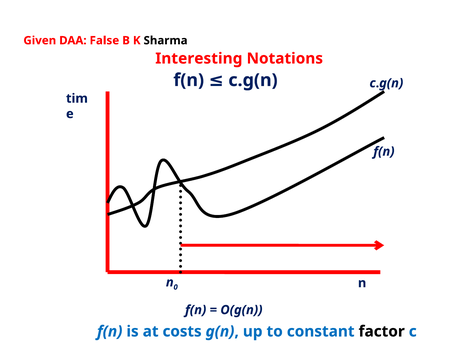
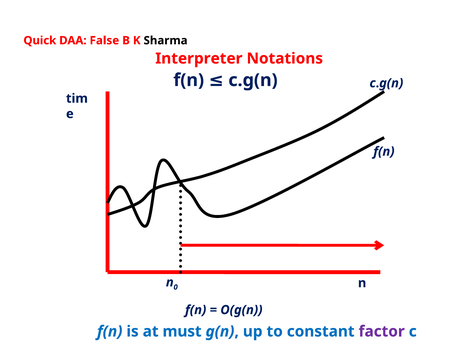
Given: Given -> Quick (40, 40)
Interesting: Interesting -> Interpreter (199, 58)
costs: costs -> must (182, 331)
factor colour: black -> purple (382, 331)
